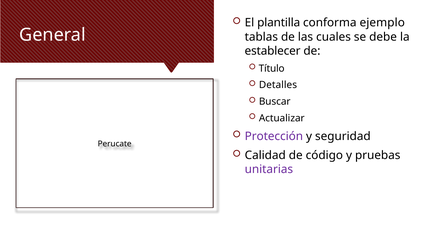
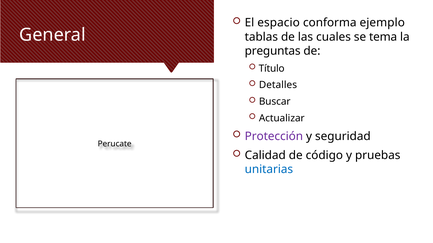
plantilla: plantilla -> espacio (279, 23)
debe: debe -> tema (383, 37)
establecer: establecer -> preguntas (273, 51)
unitarias colour: purple -> blue (269, 170)
